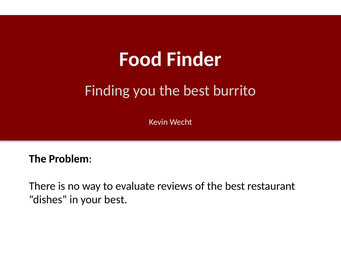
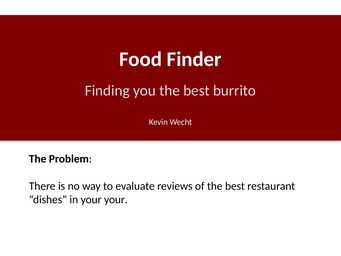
your best: best -> your (116, 200)
